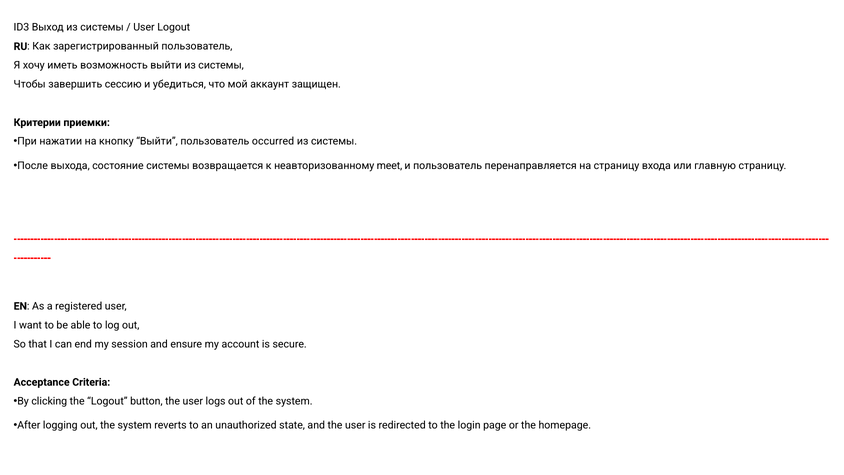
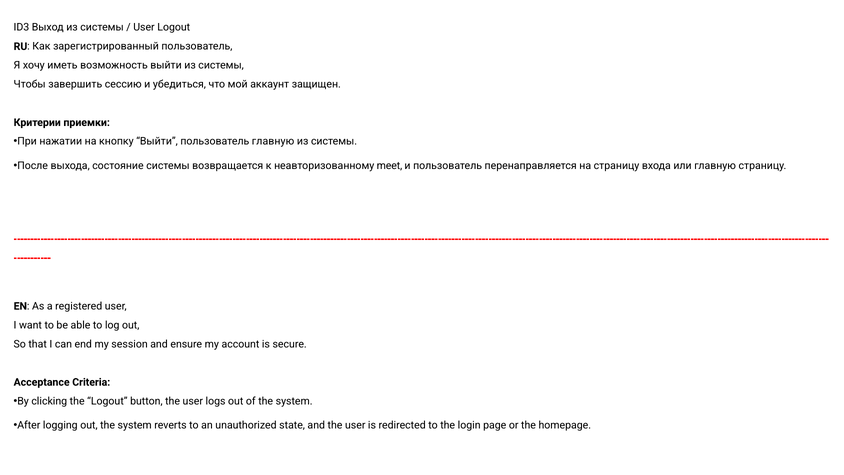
пользователь occurred: occurred -> главную (273, 141)
